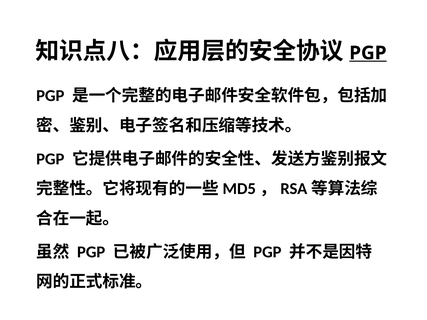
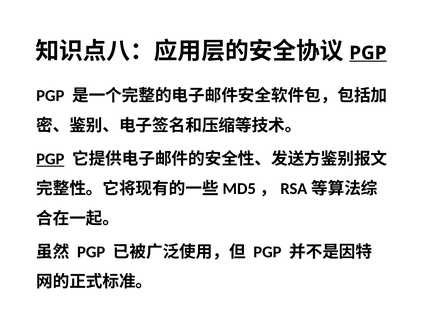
PGP underline: none -> present (50, 159)
